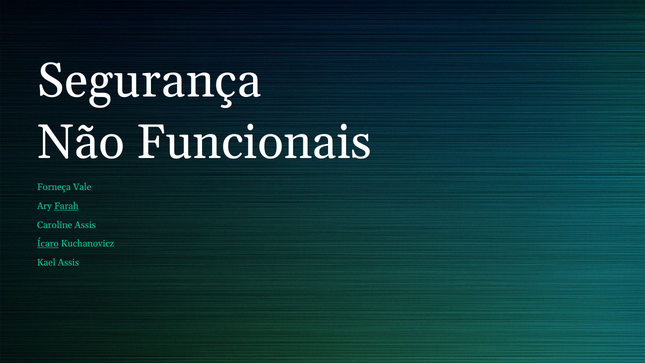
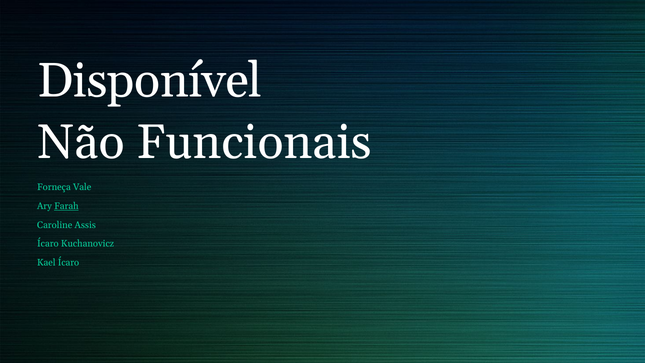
Segurança: Segurança -> Disponível (150, 81)
Ícaro underline: present -> none (48, 244)
Kael Assis: Assis -> Ícaro (68, 263)
